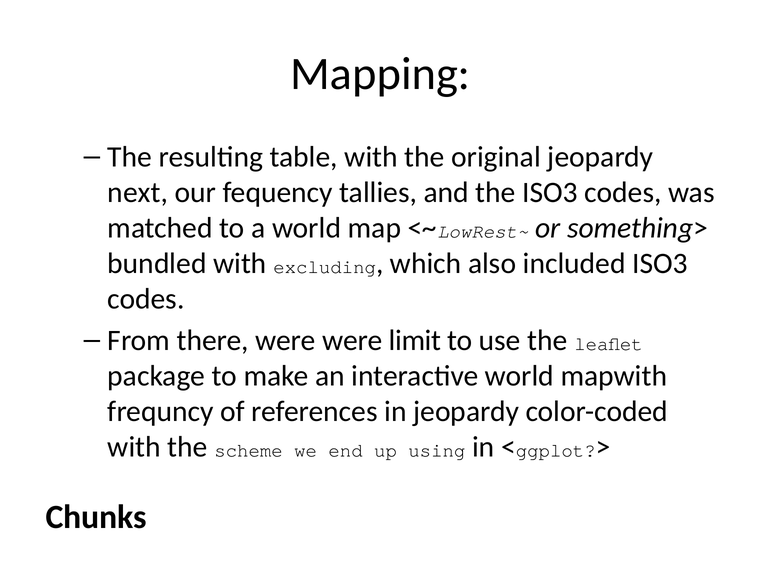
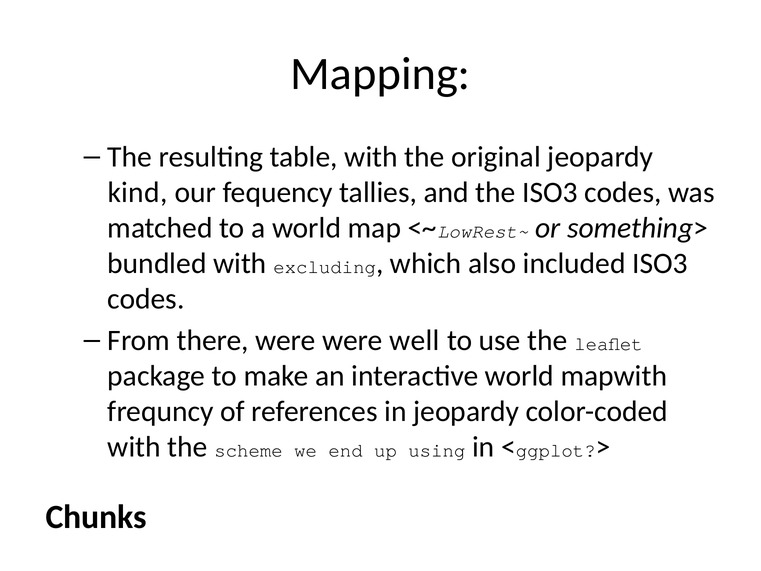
next: next -> kind (138, 192)
were limit: limit -> well (415, 340)
